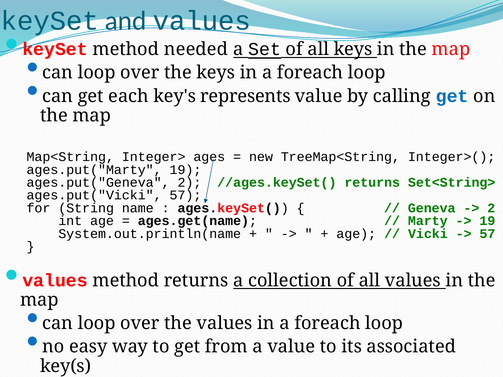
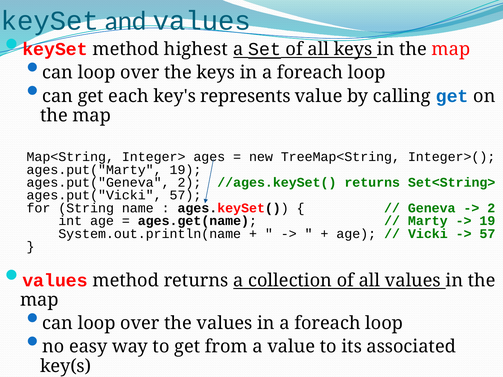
needed: needed -> highest (196, 49)
